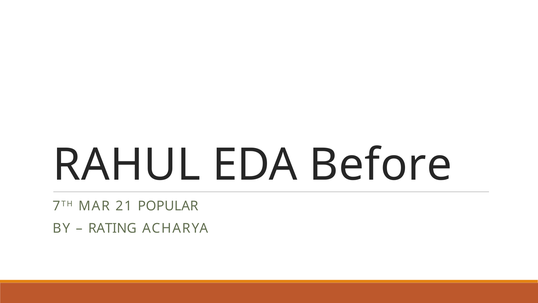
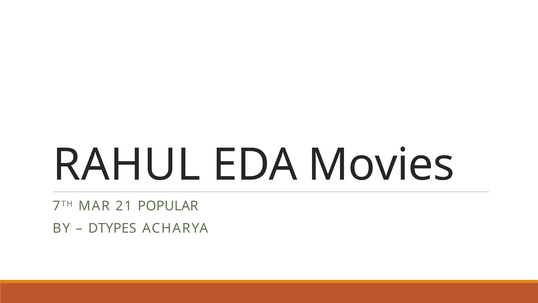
Before: Before -> Movies (381, 165)
RATING: RATING -> DTYPES (112, 228)
